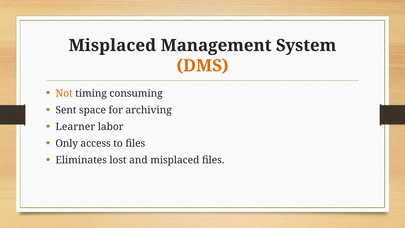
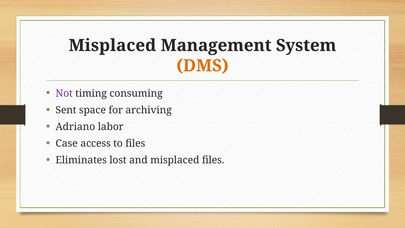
Not colour: orange -> purple (64, 93)
Learner: Learner -> Adriano (75, 127)
Only: Only -> Case (67, 143)
